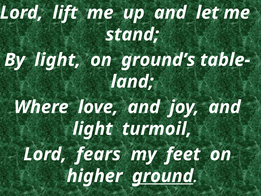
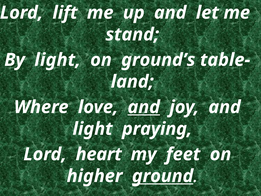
and underline: none -> present (144, 107)
turmoil: turmoil -> praying (157, 129)
fears: fears -> heart (99, 154)
